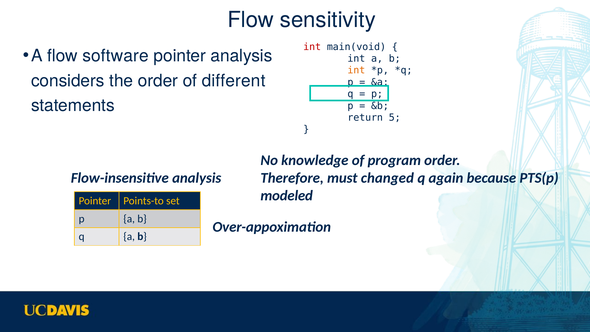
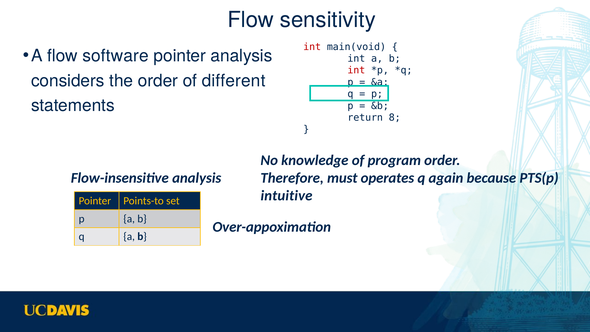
int colour: orange -> red (356, 70)
5: 5 -> 8 (395, 118)
changed: changed -> operates (387, 178)
modeled: modeled -> intuitive (287, 196)
